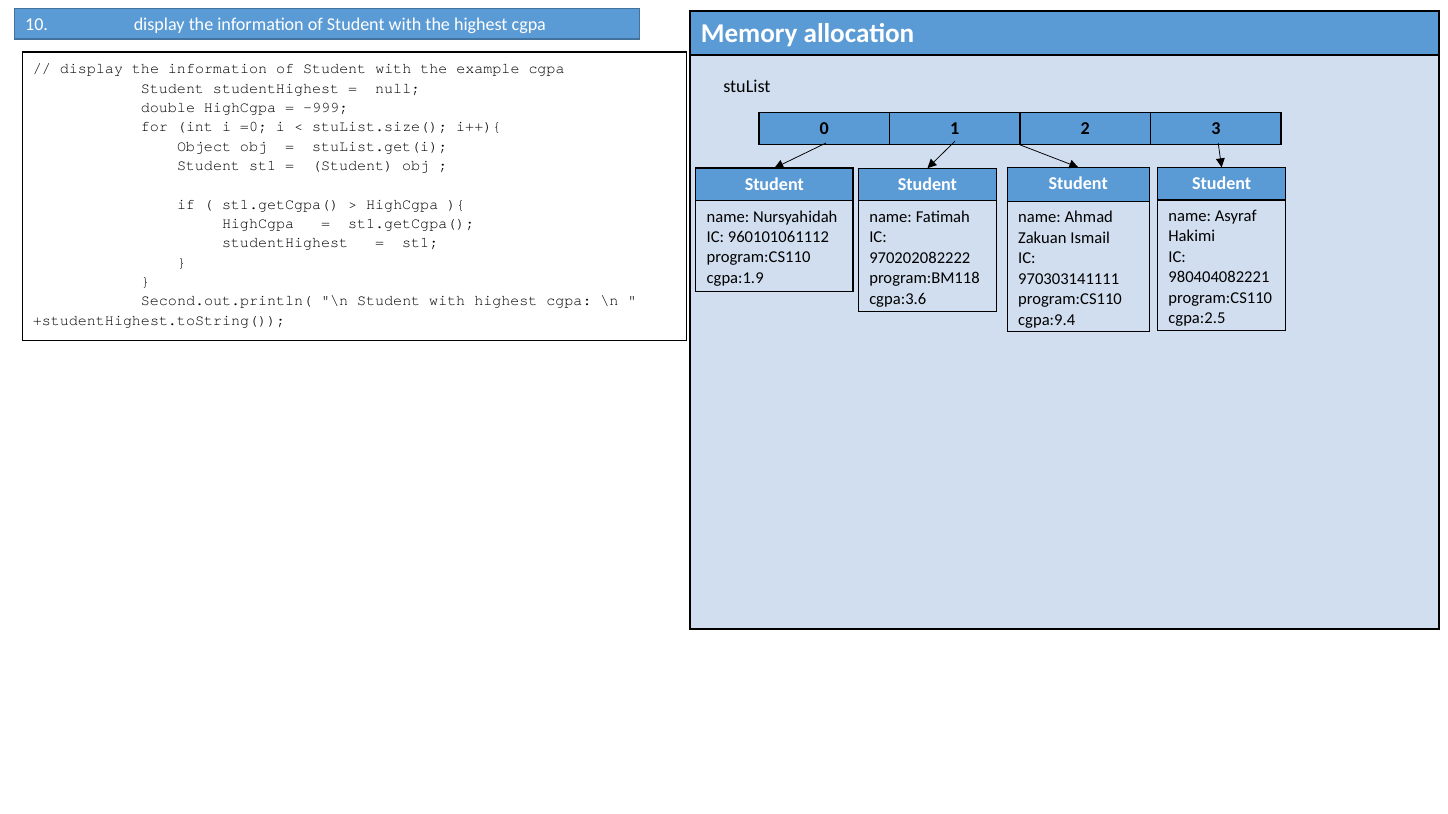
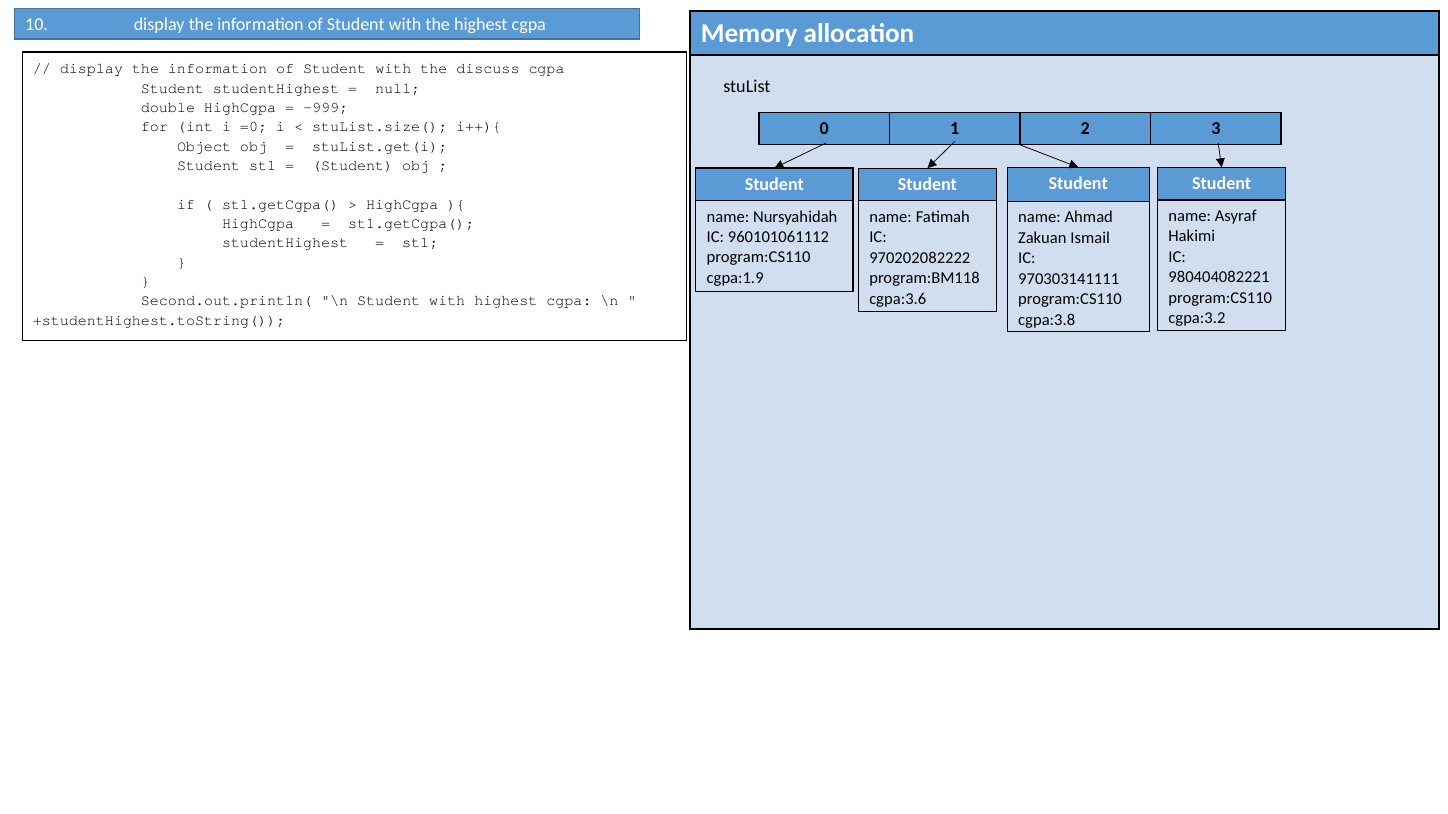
example: example -> discuss (488, 69)
cgpa:2.5: cgpa:2.5 -> cgpa:3.2 (1197, 318)
cgpa:9.4: cgpa:9.4 -> cgpa:3.8 (1047, 320)
